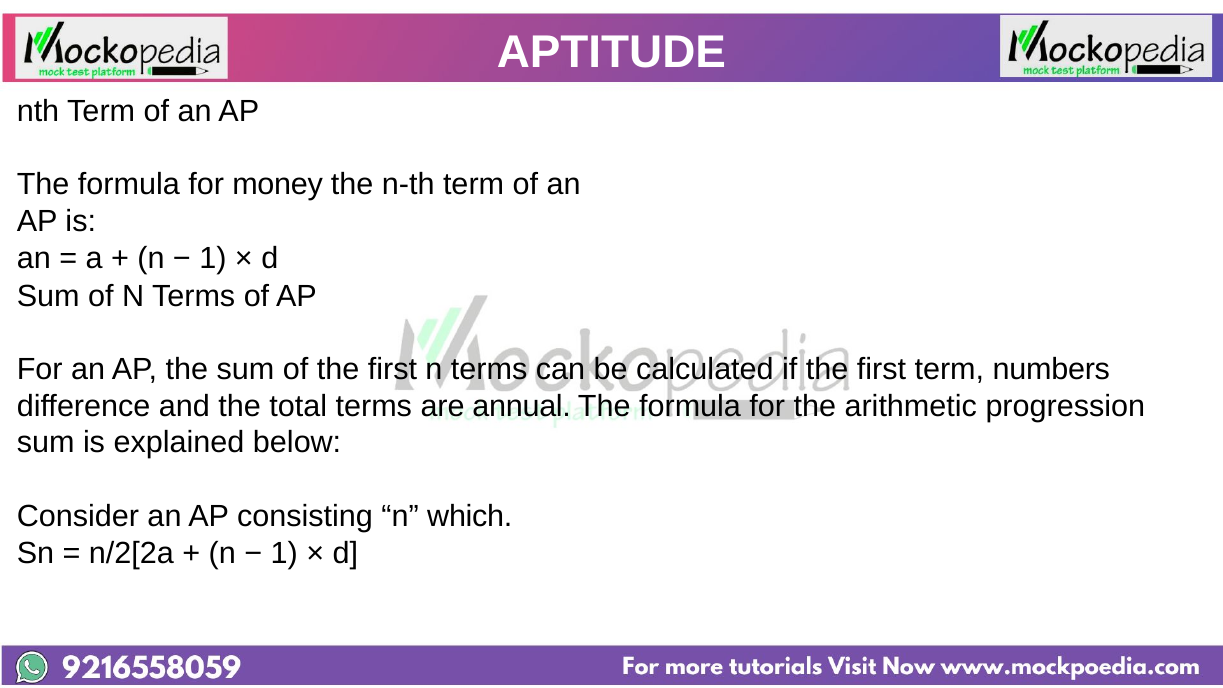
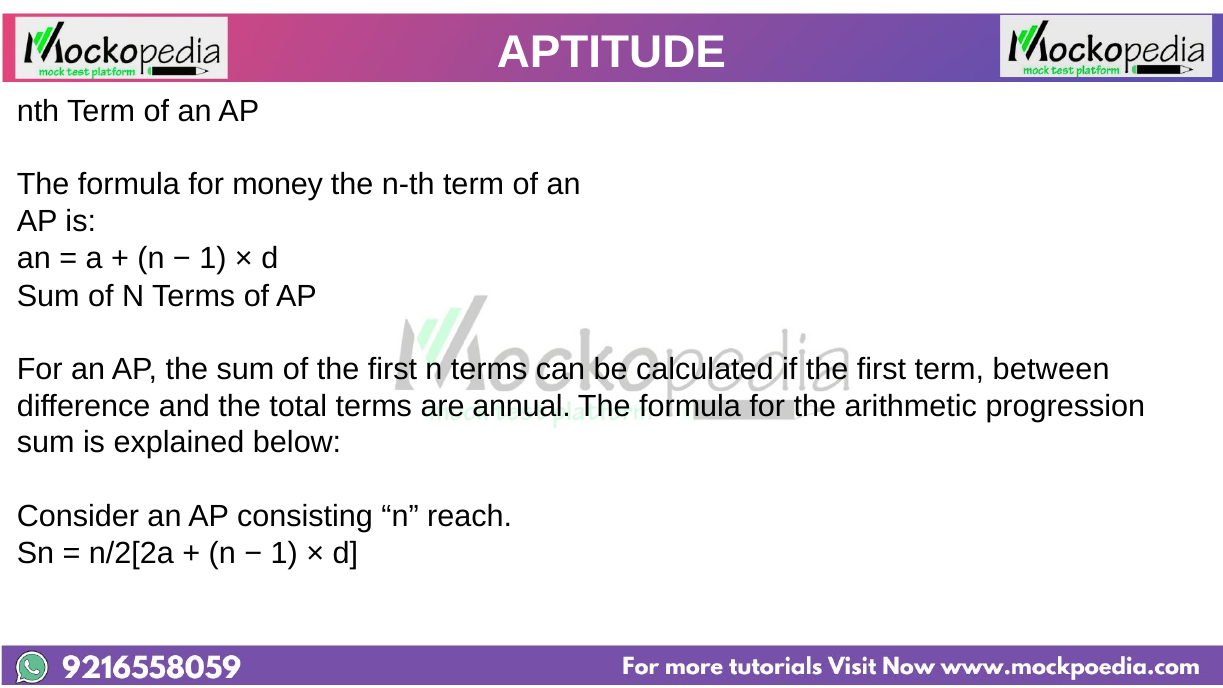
numbers: numbers -> between (1051, 369)
which: which -> reach (470, 516)
